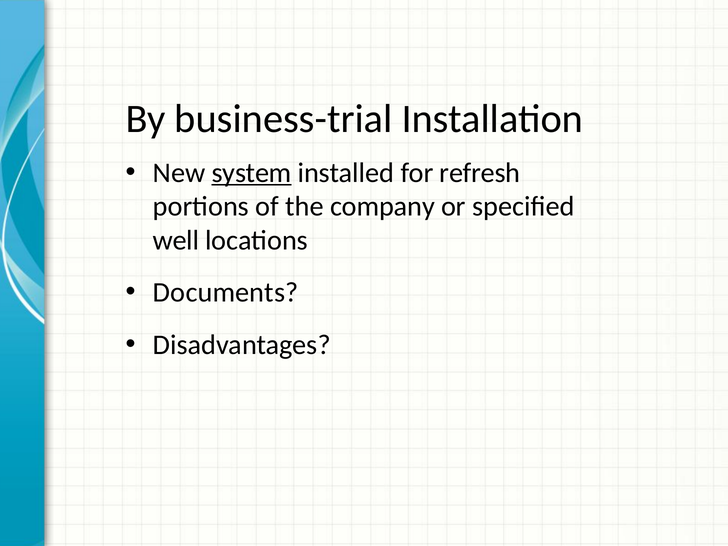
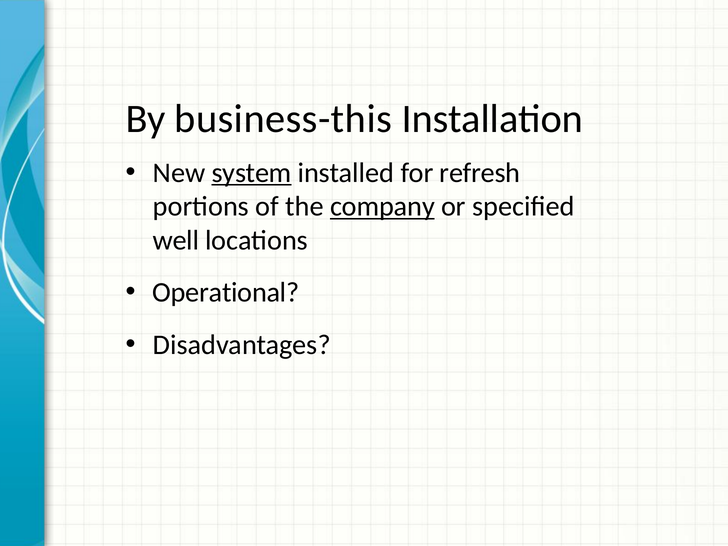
business-trial: business-trial -> business-this (283, 119)
company underline: none -> present (382, 207)
Documents: Documents -> Operational (226, 293)
